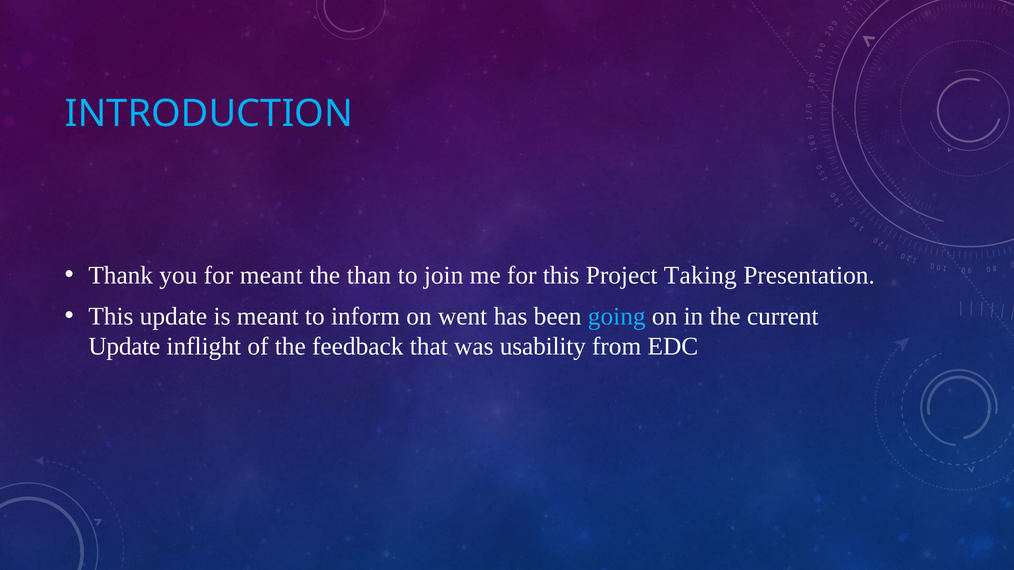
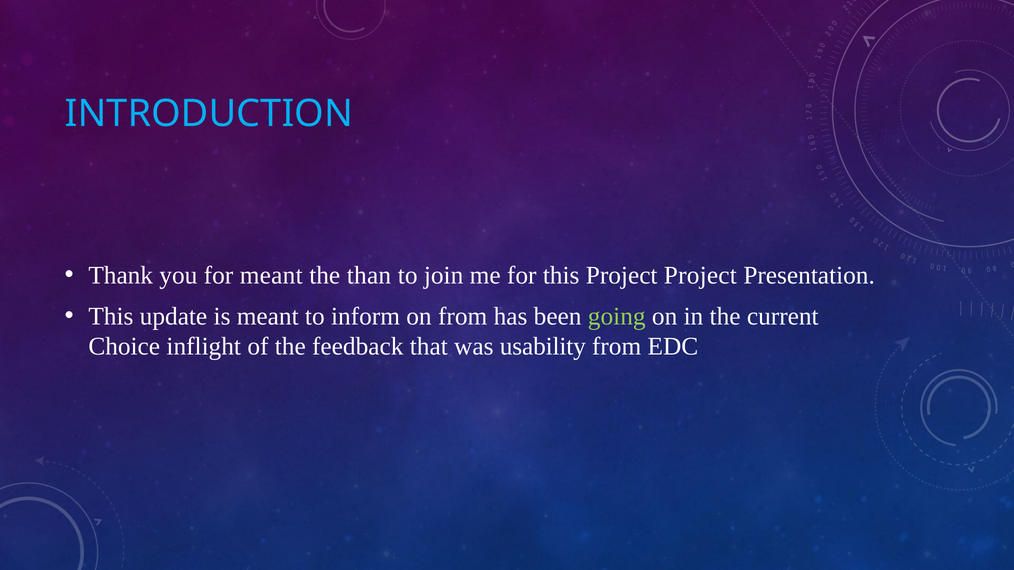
Project Taking: Taking -> Project (700, 275)
on went: went -> from (463, 316)
going colour: light blue -> light green (617, 316)
Update: Update -> Choice (124, 347)
